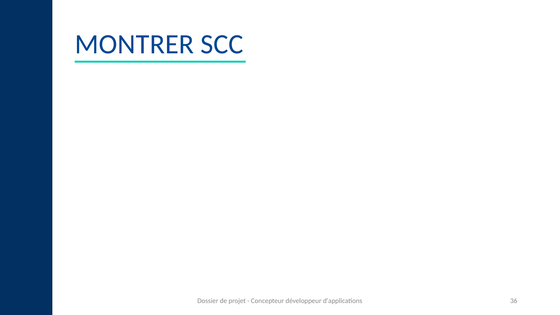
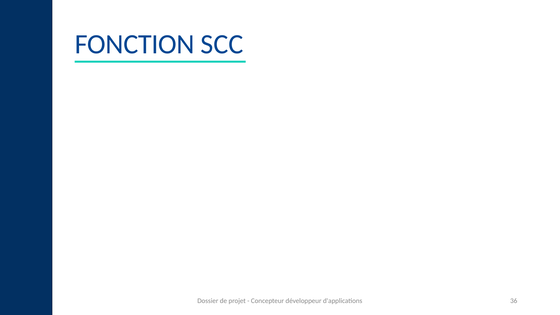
MONTRER: MONTRER -> FONCTION (135, 44)
